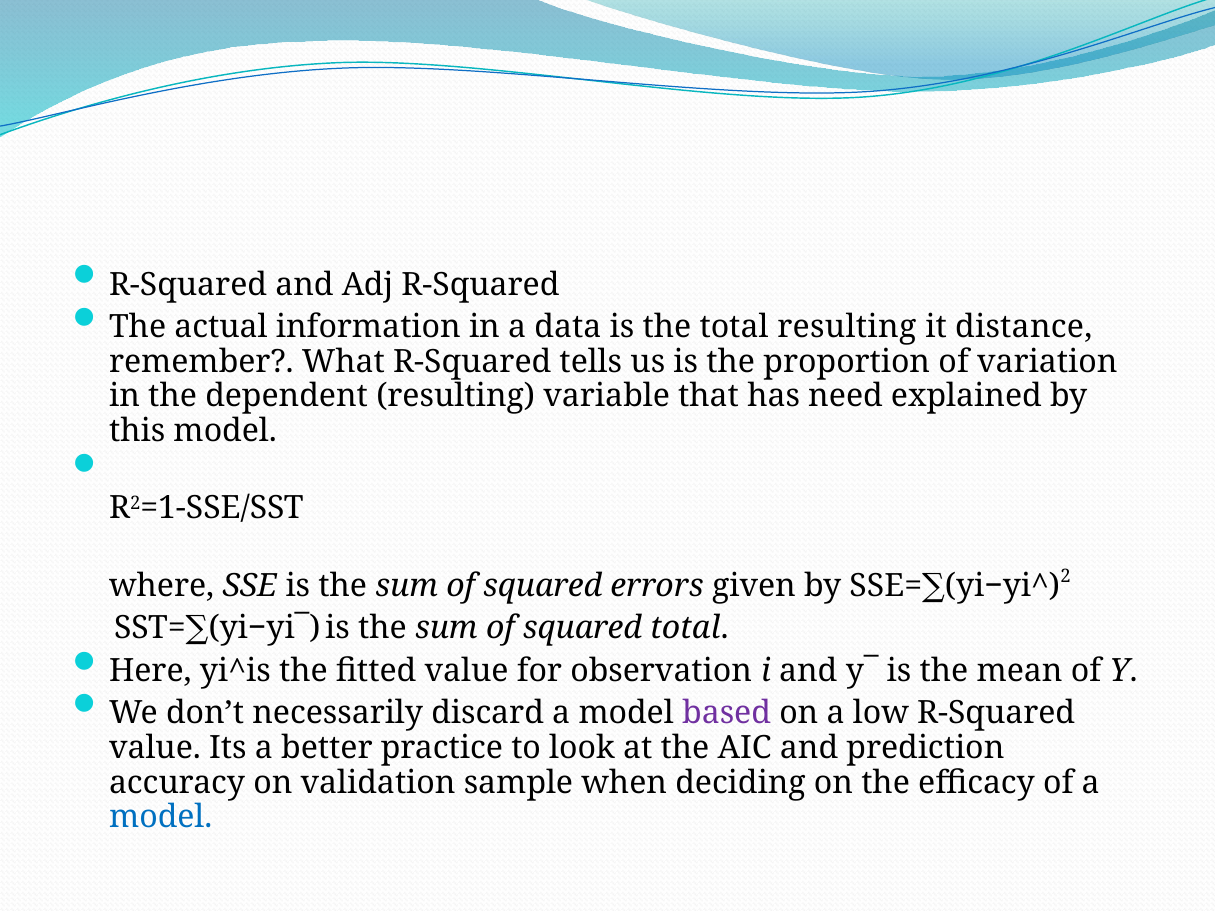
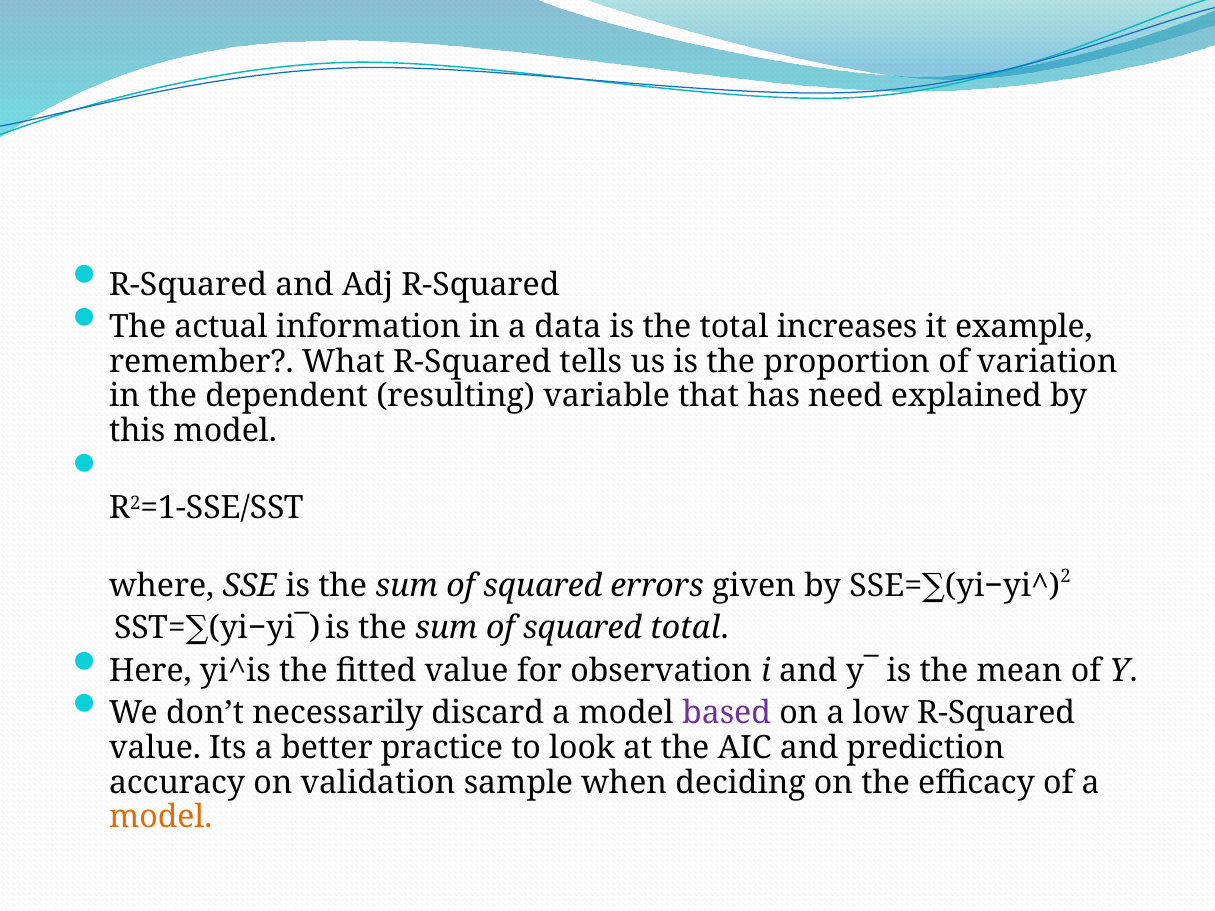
total resulting: resulting -> increases (847, 327)
distance: distance -> example (1024, 327)
model colour: blue -> orange (161, 817)
